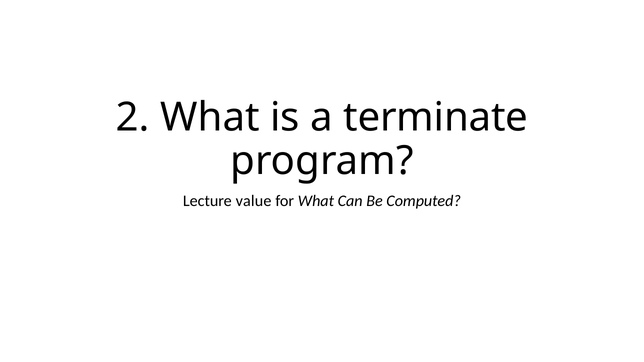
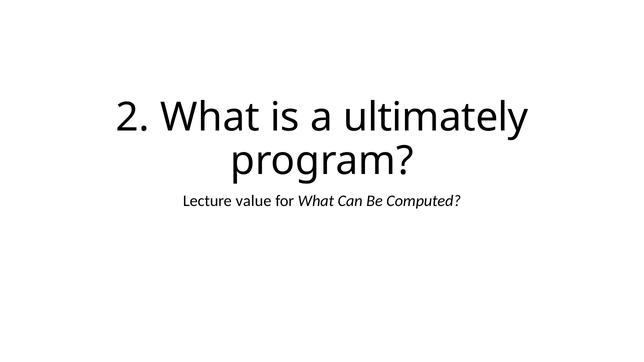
terminate: terminate -> ultimately (436, 118)
